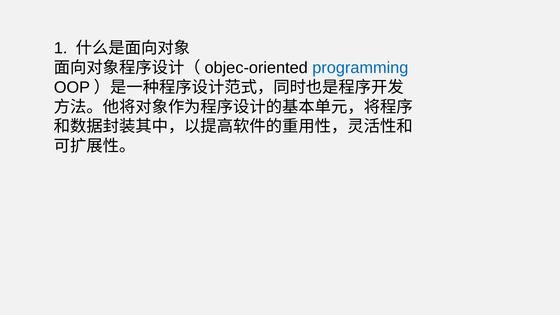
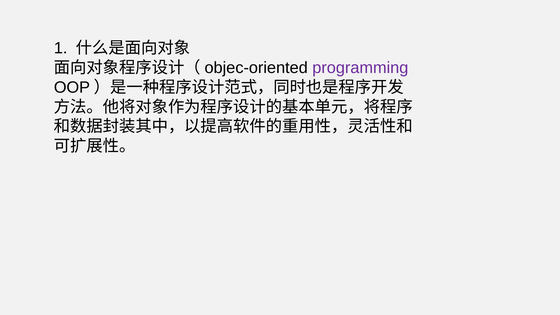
programming colour: blue -> purple (360, 68)
